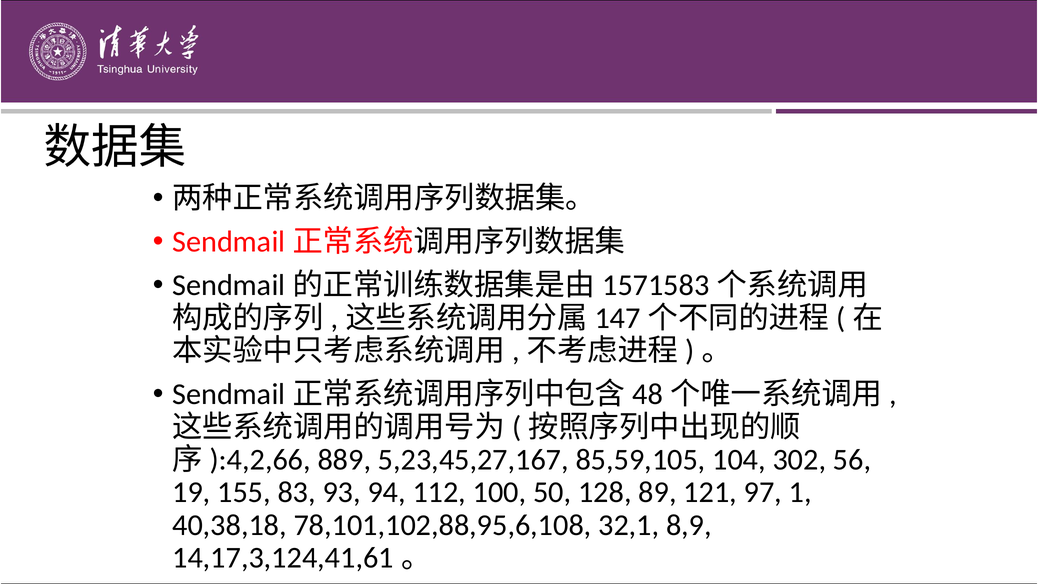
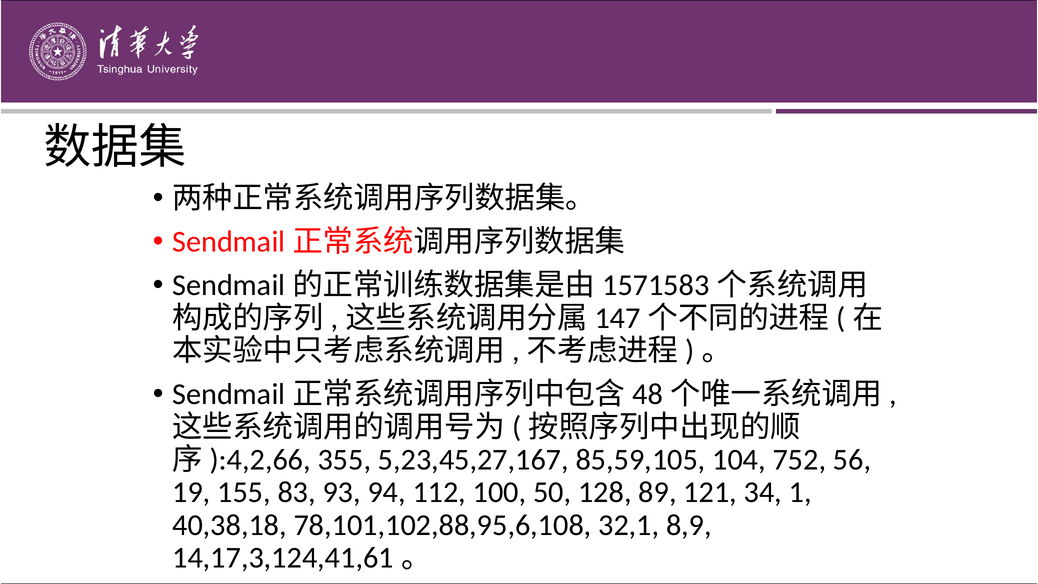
889: 889 -> 355 (344, 460)
302: 302 -> 752 (799, 460)
97: 97 -> 34 (763, 492)
